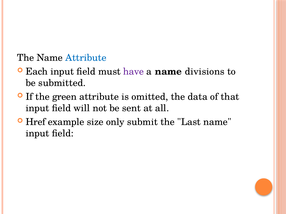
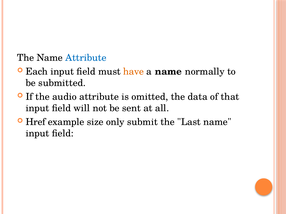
have colour: purple -> orange (134, 72)
divisions: divisions -> normally (205, 72)
green: green -> audio (64, 97)
